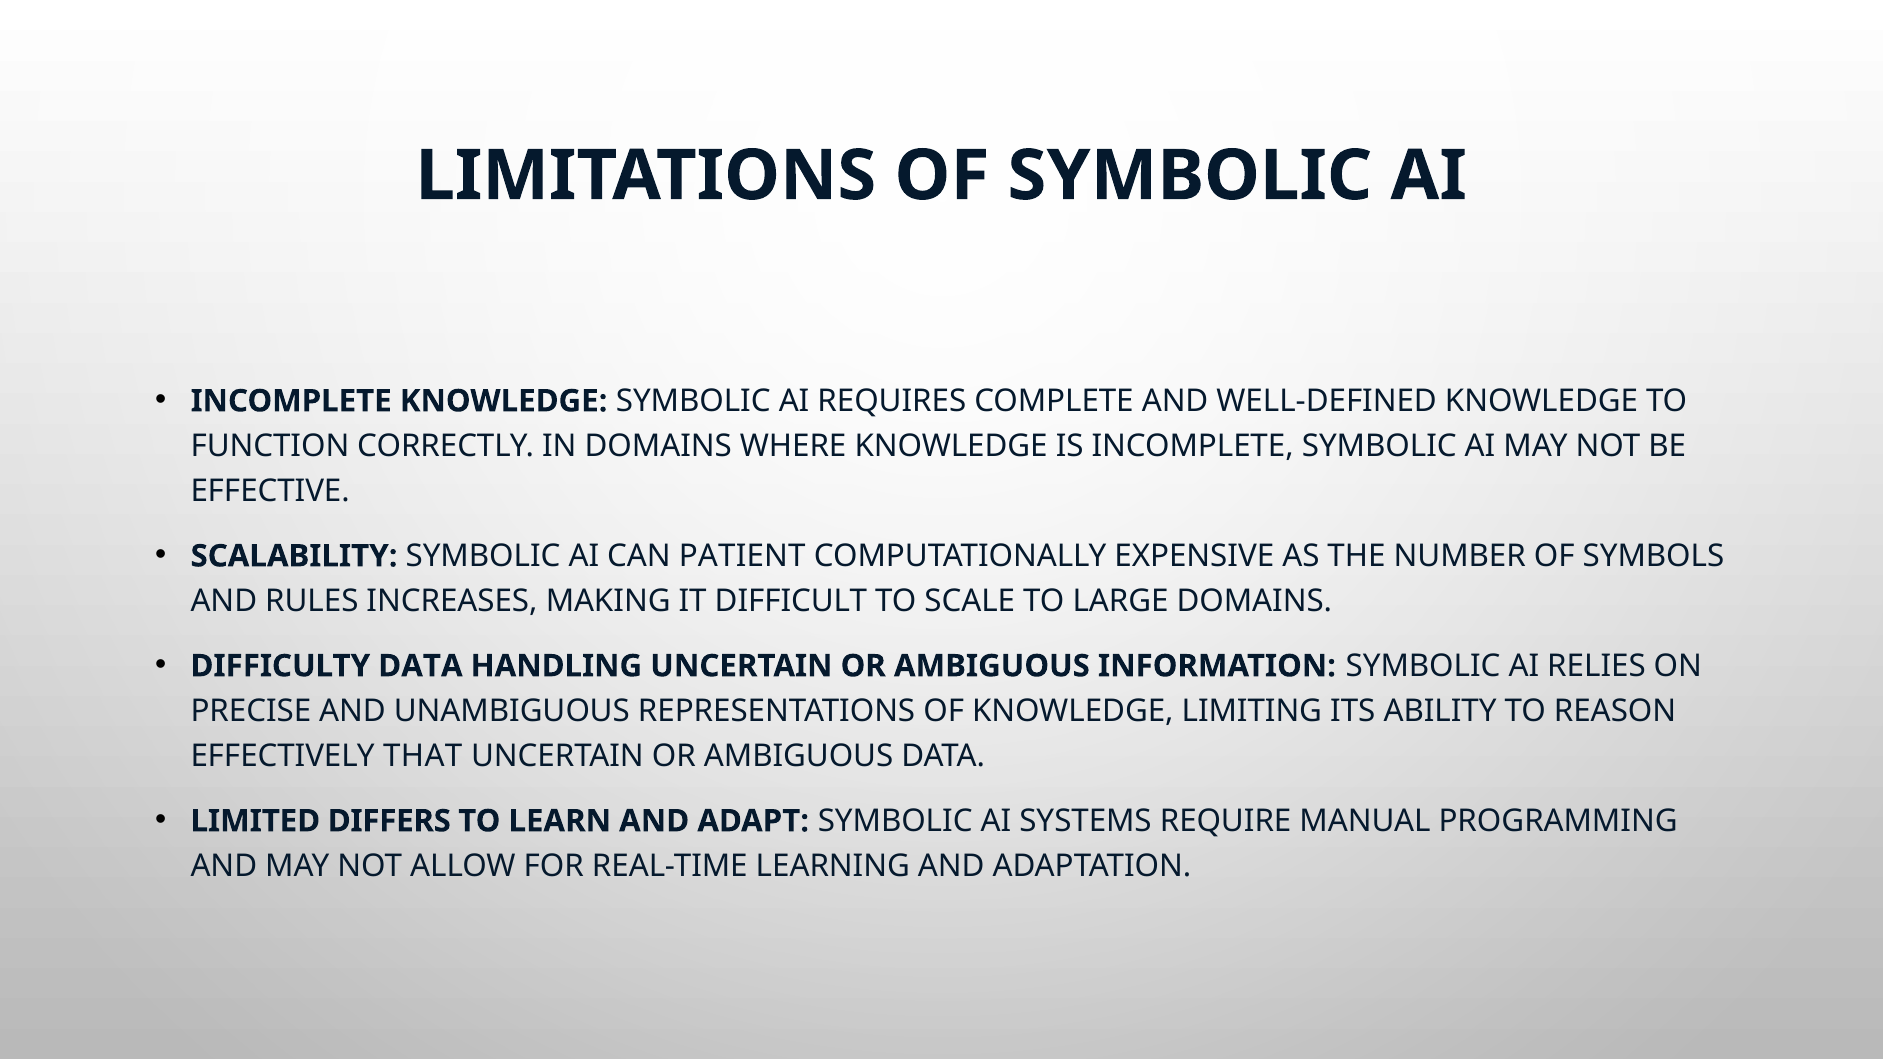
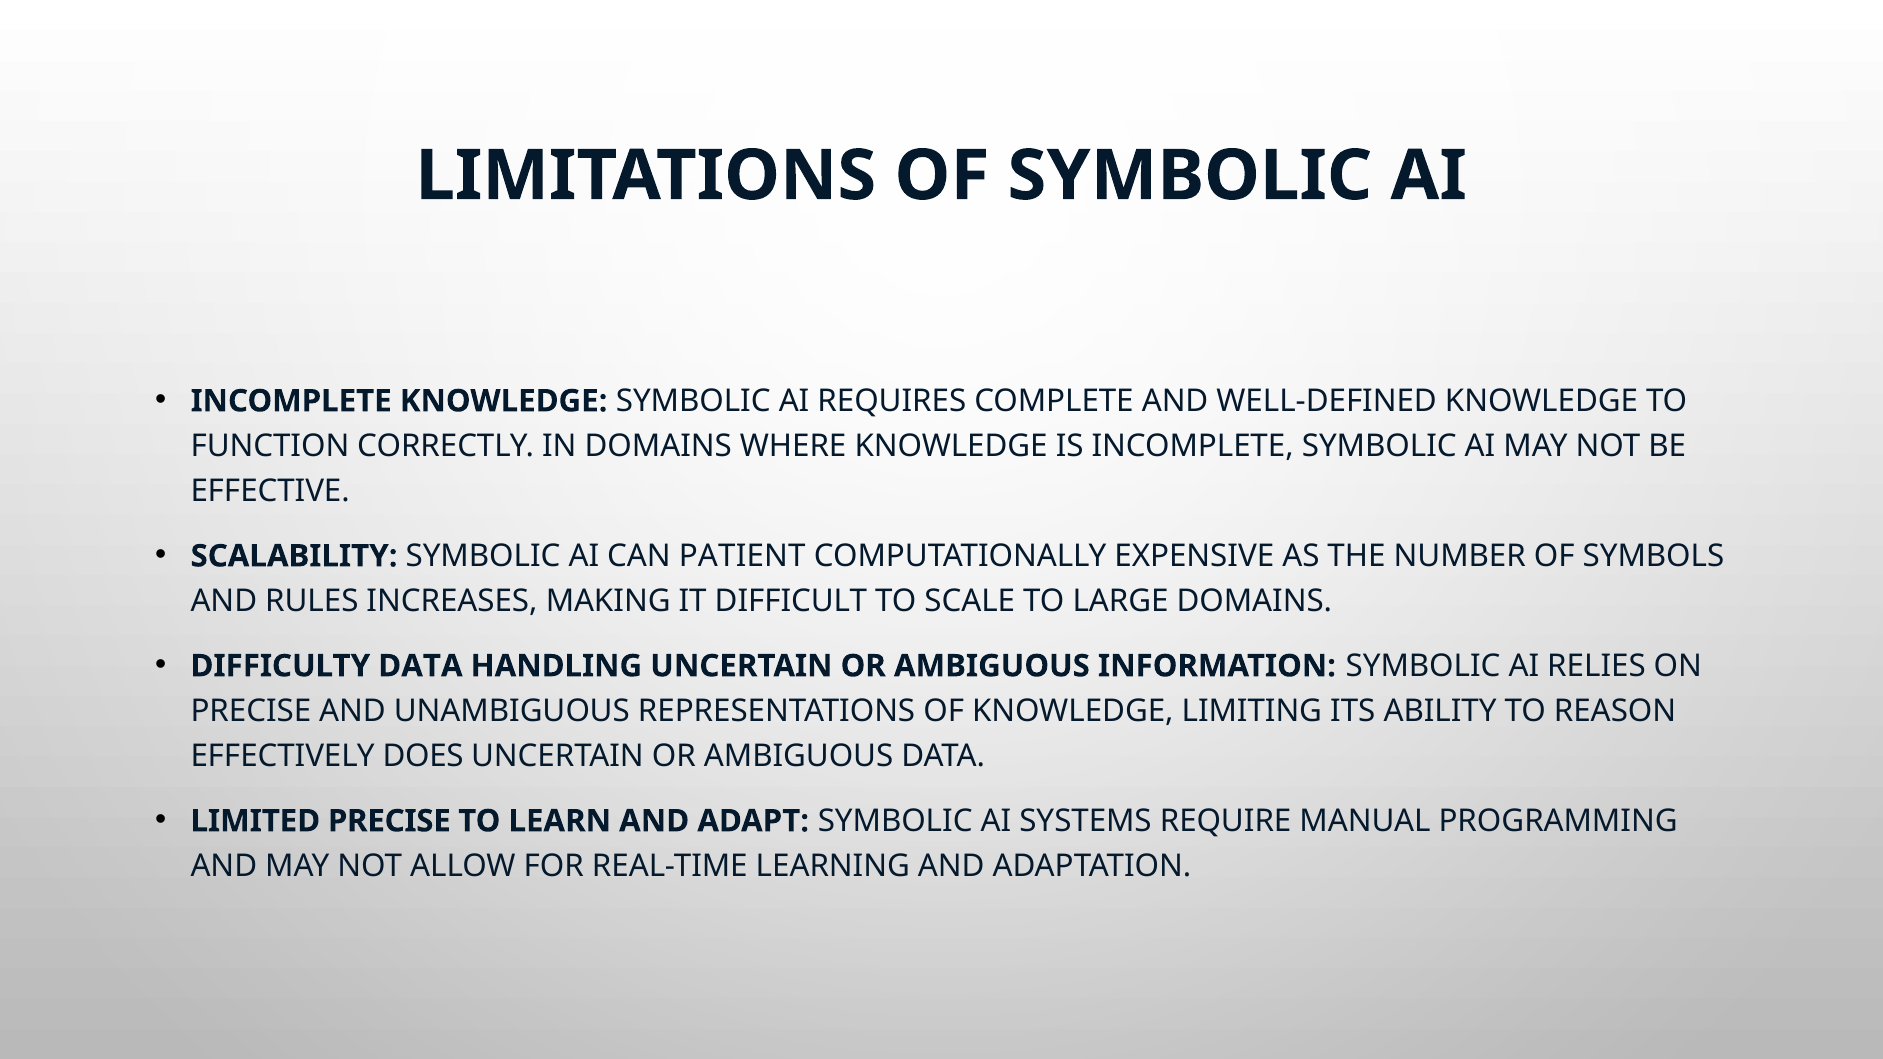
THAT: THAT -> DOES (423, 756)
LIMITED DIFFERS: DIFFERS -> PRECISE (389, 821)
